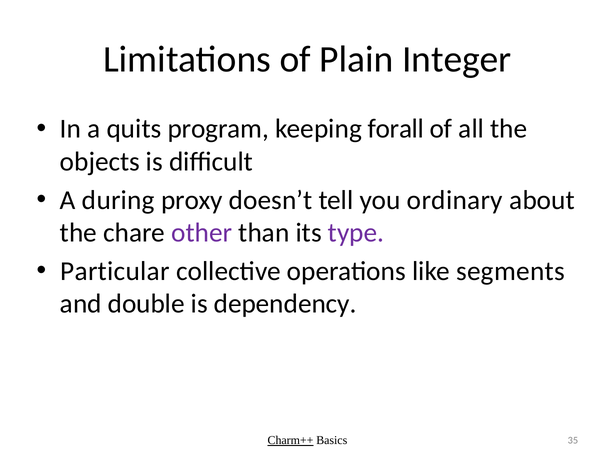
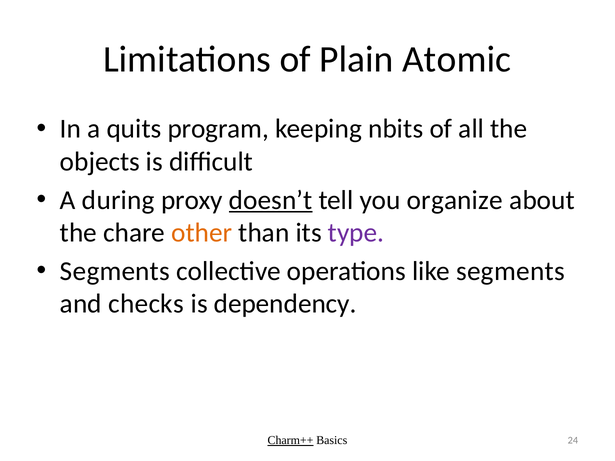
Integer: Integer -> Atomic (457, 60)
forall: forall -> nbits (396, 129)
doesn’t underline: none -> present (271, 200)
ordinary: ordinary -> organize (455, 200)
other colour: purple -> orange (202, 233)
Particular: Particular -> Segments (115, 271)
double: double -> checks (146, 304)
35: 35 -> 24 (573, 440)
